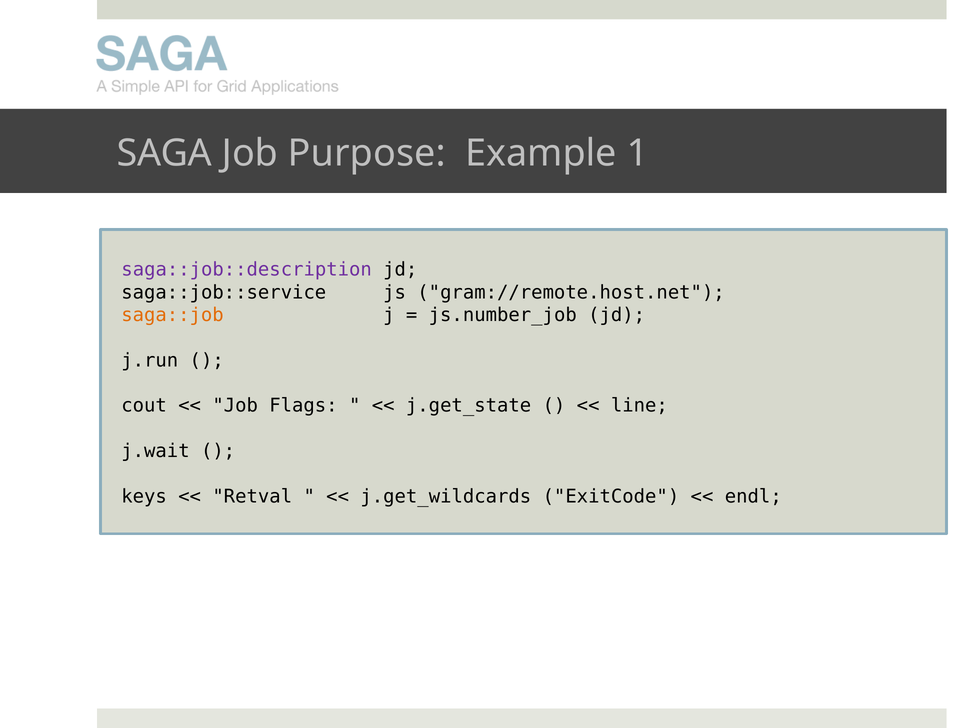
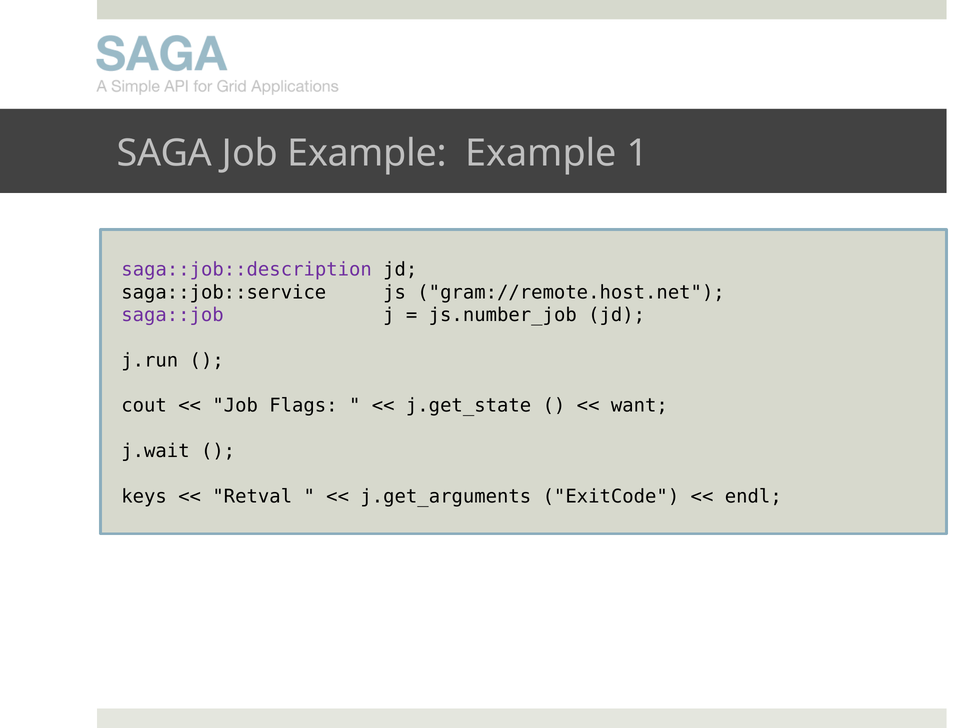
Job Purpose: Purpose -> Example (367, 154)
saga::job colour: orange -> purple (173, 315)
line: line -> want (639, 406)
j.get_wildcards: j.get_wildcards -> j.get_arguments (446, 496)
